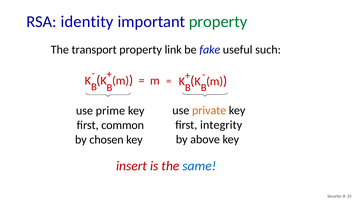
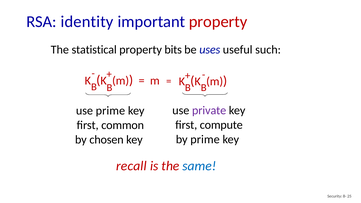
property colour: green -> red (218, 22)
transport: transport -> statistical (94, 50)
link: link -> bits (173, 50)
fake: fake -> uses (210, 50)
private colour: orange -> purple (209, 111)
integrity: integrity -> compute (221, 125)
by above: above -> prime (205, 139)
insert: insert -> recall (131, 166)
